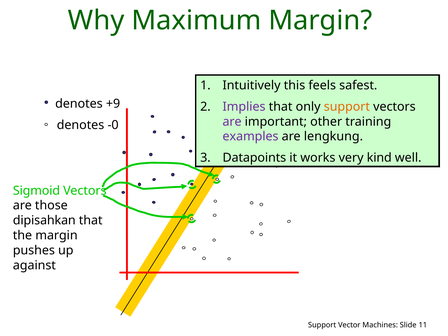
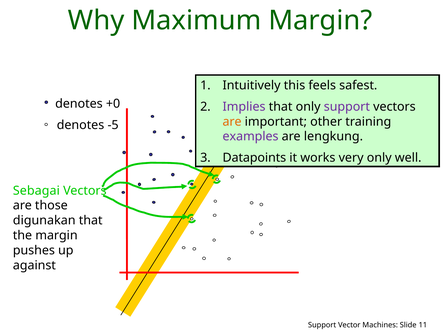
+9: +9 -> +0 (113, 104)
support colour: orange -> purple (347, 107)
are colour: purple -> orange (232, 122)
-0: -0 -> -5 (113, 125)
very kind: kind -> only (379, 158)
Sigmoid: Sigmoid -> Sebagai (36, 191)
dipisahkan: dipisahkan -> digunakan (44, 220)
